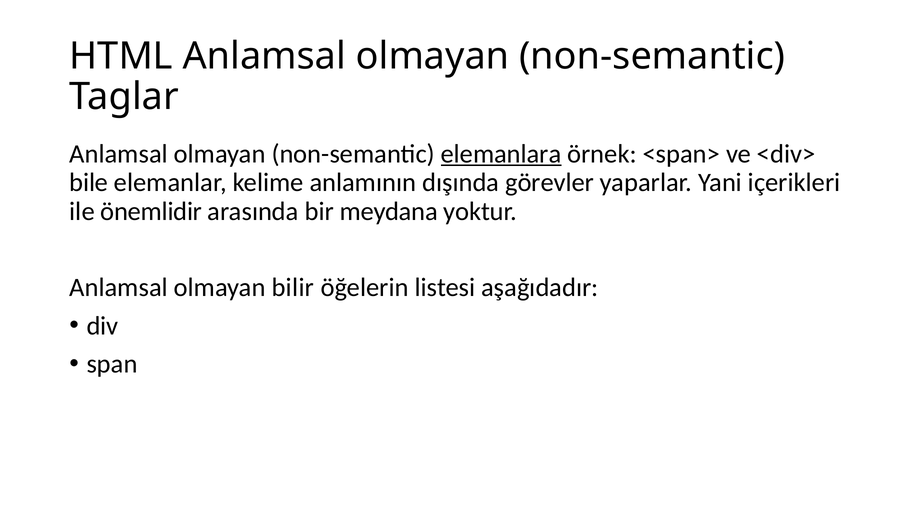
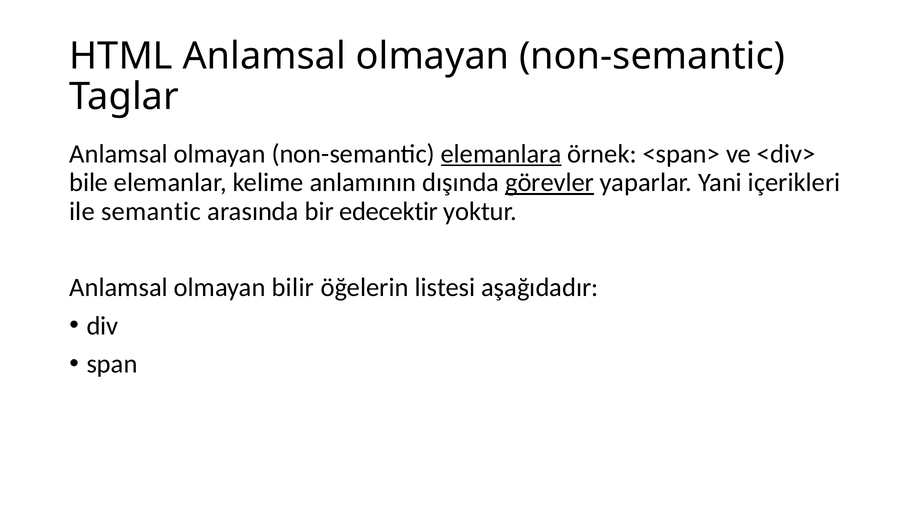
görevler underline: none -> present (550, 183)
önemlidir: önemlidir -> semantic (151, 211)
meydana: meydana -> edecektir (389, 211)
